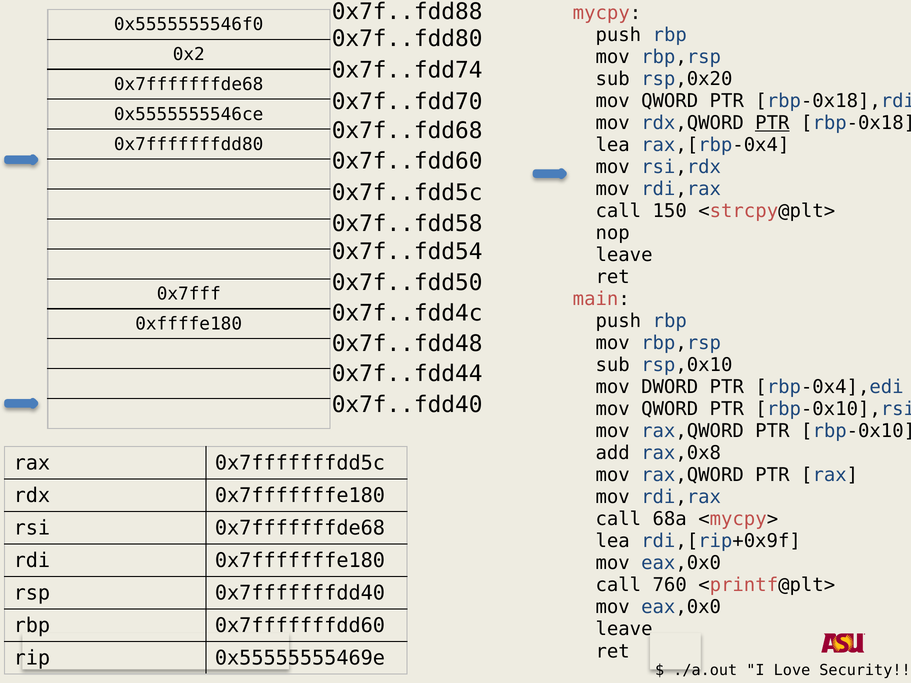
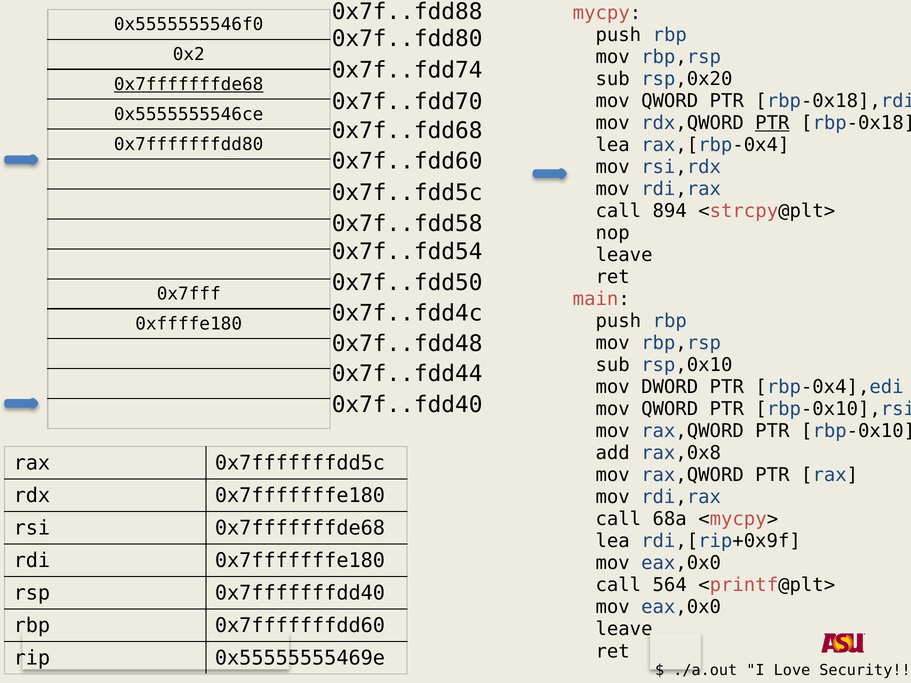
0x7fffffffde68 underline: none -> present (189, 85)
150: 150 -> 894 (670, 211)
760: 760 -> 564 (670, 585)
